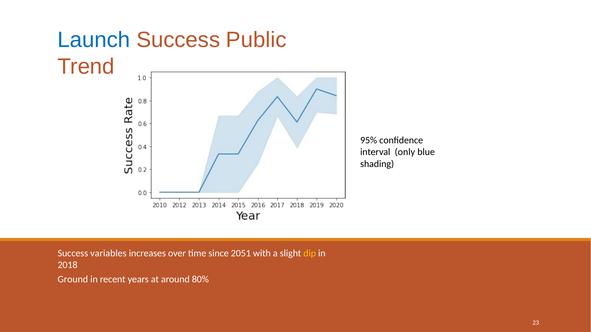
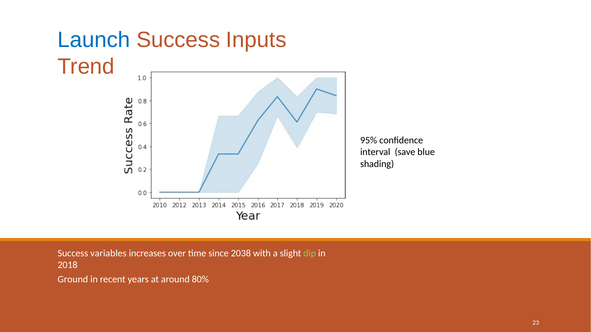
Public: Public -> Inputs (256, 40)
only: only -> save (405, 152)
2051: 2051 -> 2038 (241, 254)
dip colour: yellow -> light green (310, 254)
